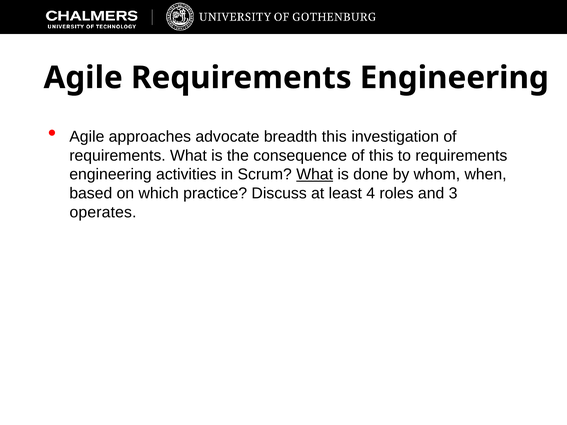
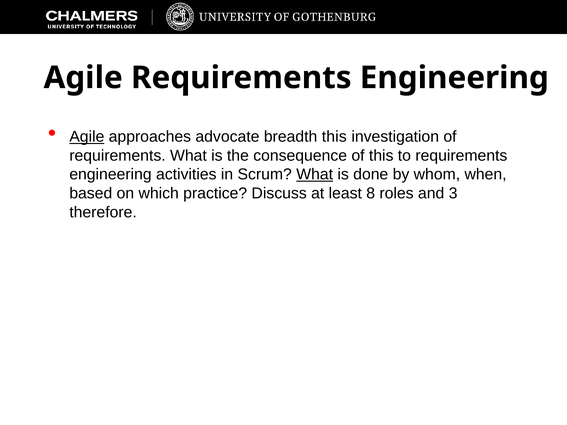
Agile underline: none -> present (87, 137)
4: 4 -> 8 (371, 193)
operates: operates -> therefore (103, 212)
